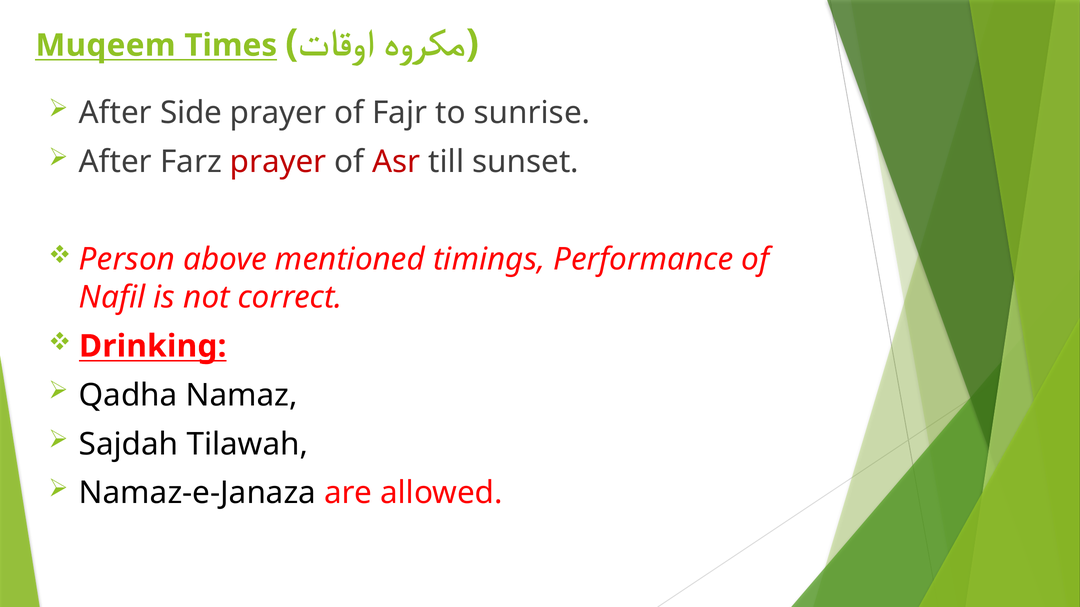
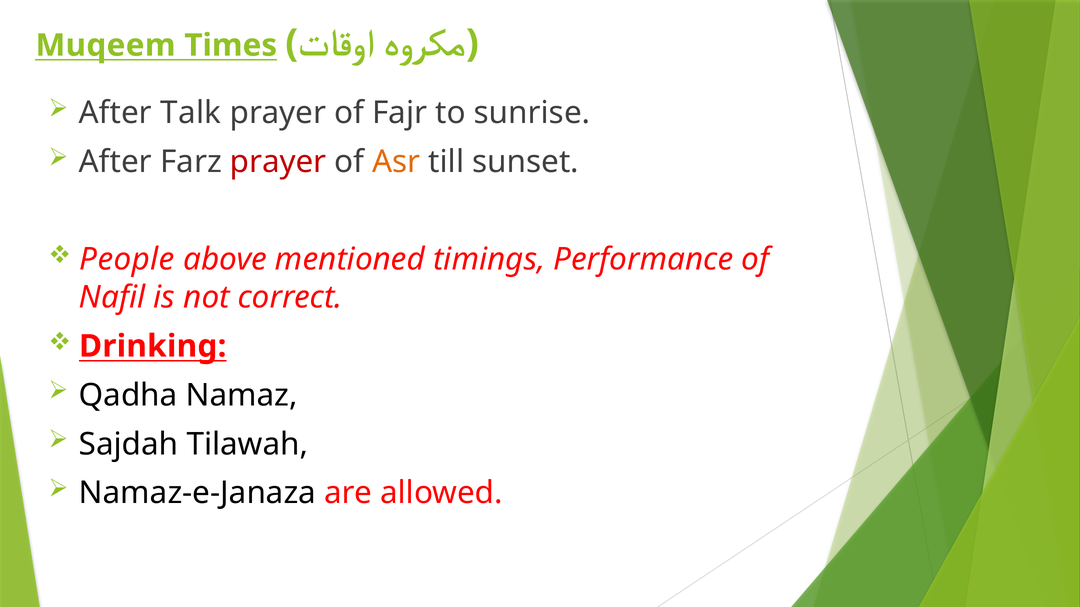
Side: Side -> Talk (191, 113)
Asr colour: red -> orange (396, 162)
Person: Person -> People (127, 260)
